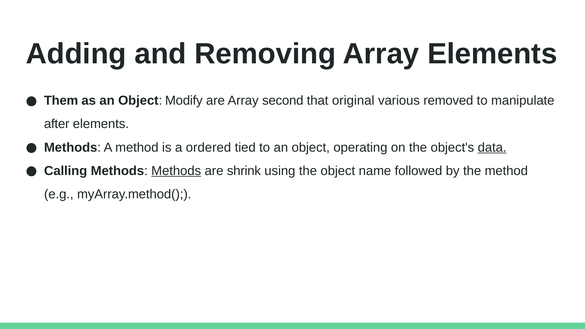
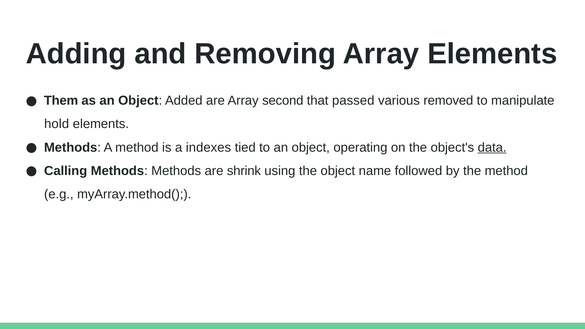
Modify: Modify -> Added (184, 101)
original: original -> passed (353, 101)
after: after -> hold (57, 124)
ordered: ordered -> indexes (208, 147)
Methods underline: present -> none (176, 171)
